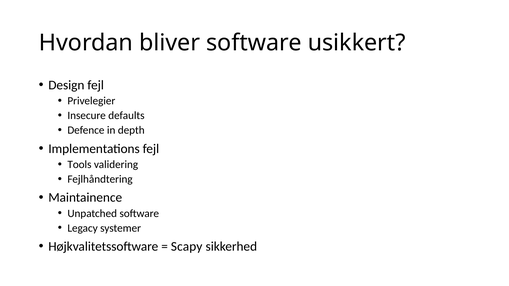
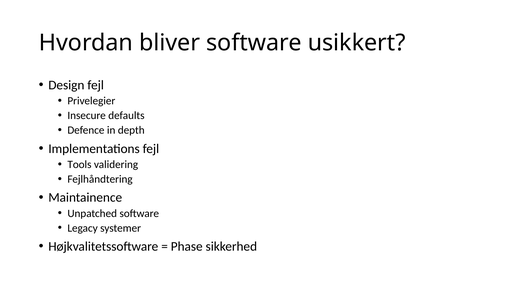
Scapy: Scapy -> Phase (187, 247)
